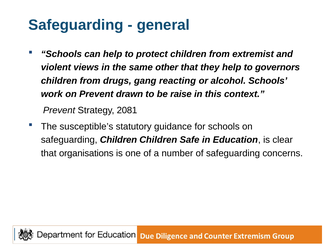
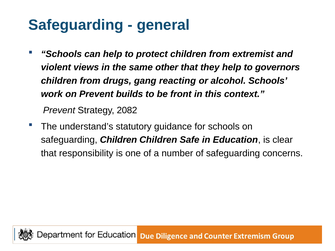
drawn: drawn -> builds (130, 94)
raise: raise -> front (181, 94)
2081: 2081 -> 2082 (127, 110)
susceptible’s: susceptible’s -> understand’s (86, 127)
organisations: organisations -> responsibility (86, 153)
